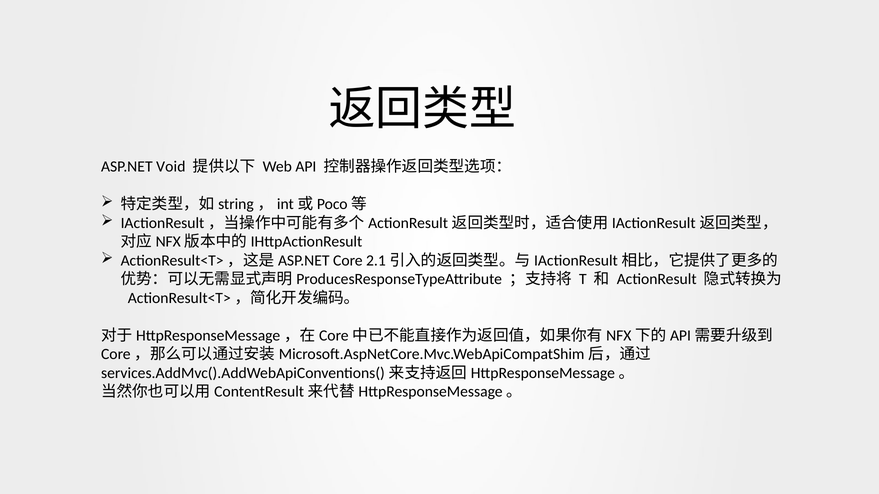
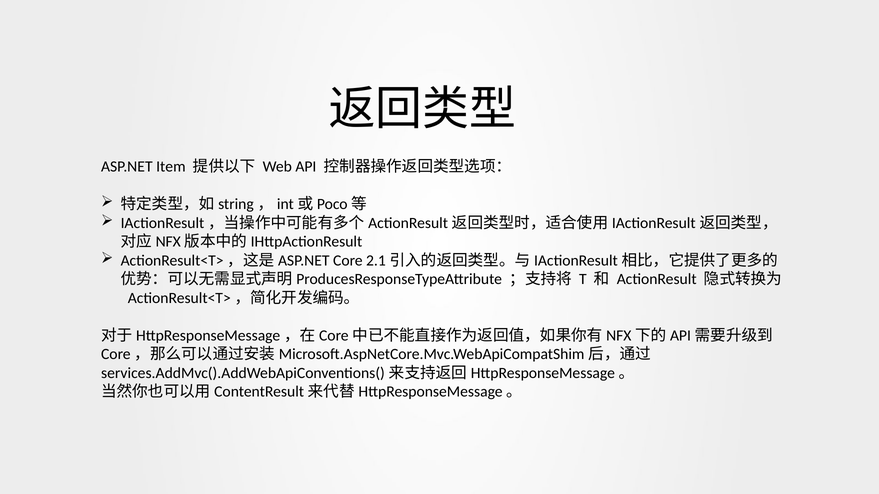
Void: Void -> Item (171, 167)
